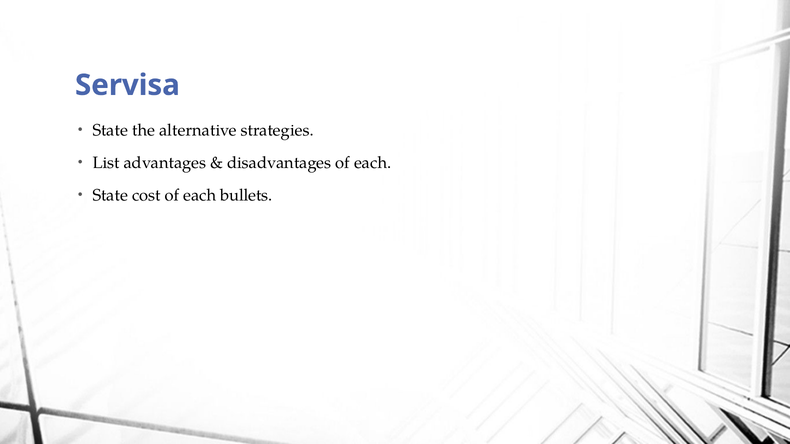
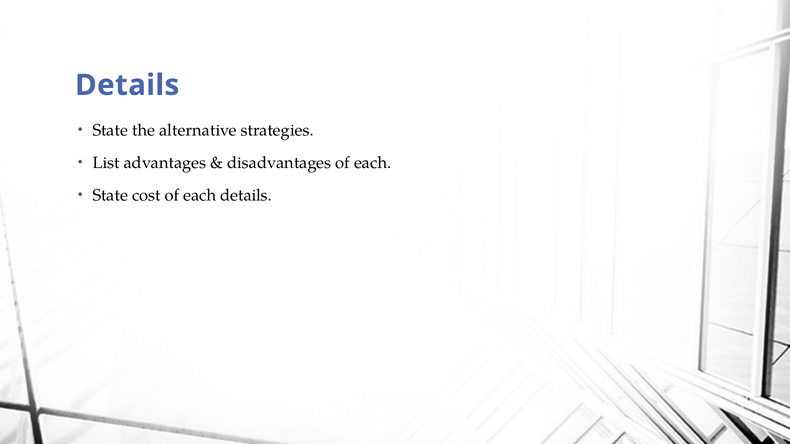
Servisa: Servisa -> Details (127, 85)
each bullets: bullets -> details (246, 195)
